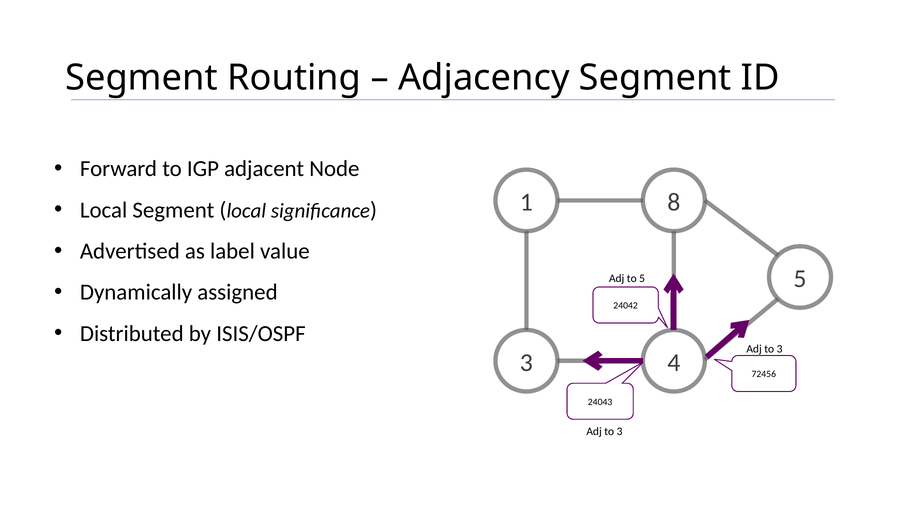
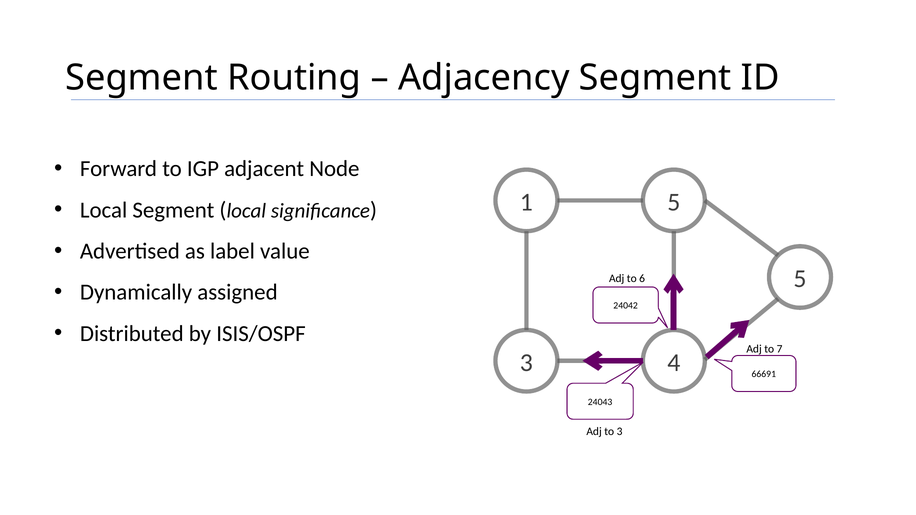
1 8: 8 -> 5 (674, 202)
to 5: 5 -> 6 (642, 279)
3: 3 -> 7 (780, 349)
72456: 72456 -> 66691 (764, 374)
